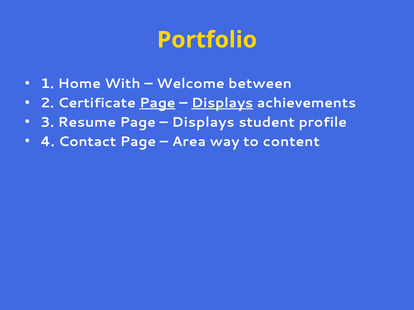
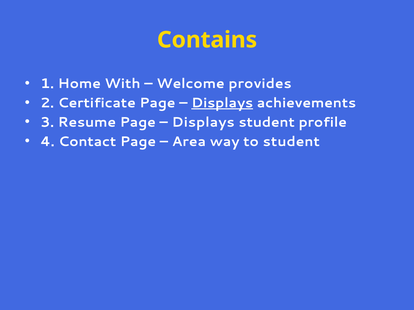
Portfolio: Portfolio -> Contains (207, 40)
between: between -> provides (260, 84)
Page underline: present -> none (157, 103)
to content: content -> student (291, 142)
